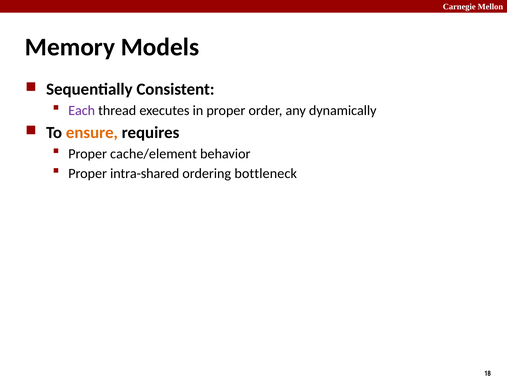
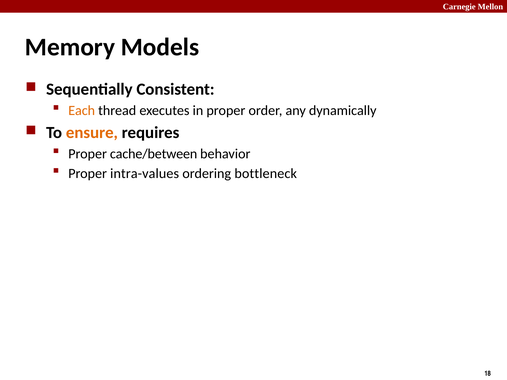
Each colour: purple -> orange (82, 111)
cache/element: cache/element -> cache/between (154, 154)
intra-shared: intra-shared -> intra-values (145, 174)
